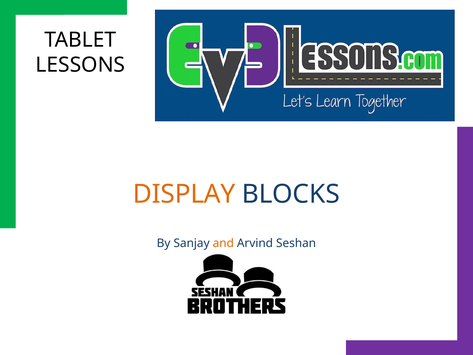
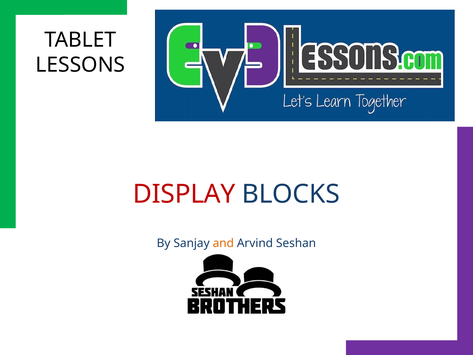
DISPLAY colour: orange -> red (184, 194)
